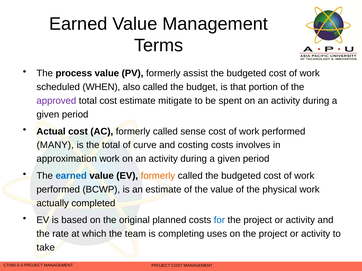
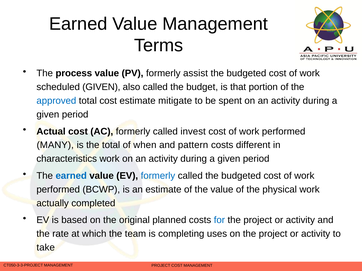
scheduled WHEN: WHEN -> GIVEN (101, 87)
approved colour: purple -> blue (56, 101)
sense: sense -> invest (193, 132)
curve: curve -> when (145, 145)
costing: costing -> pattern (193, 145)
involves: involves -> different (253, 145)
approximation: approximation -> characteristics (67, 159)
formerly colour: orange -> blue (158, 176)
